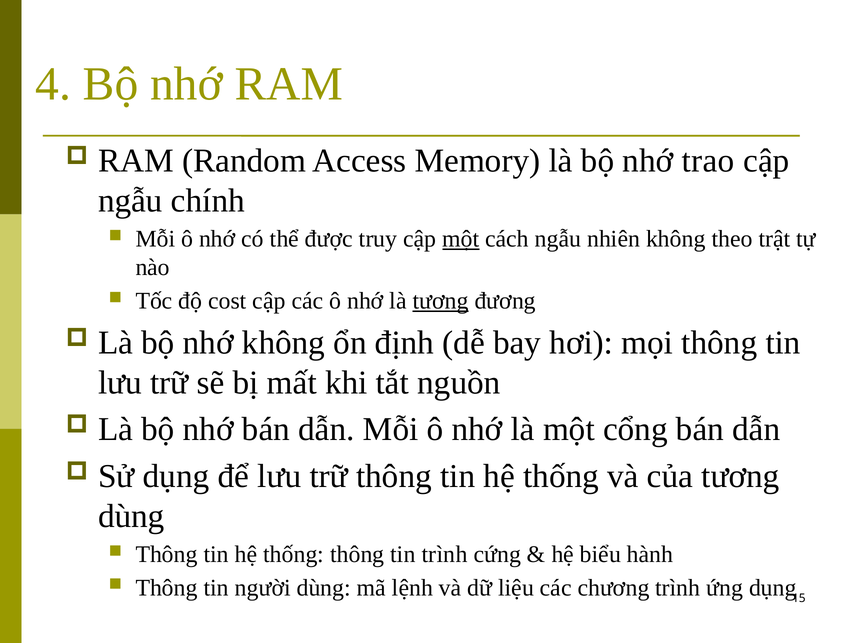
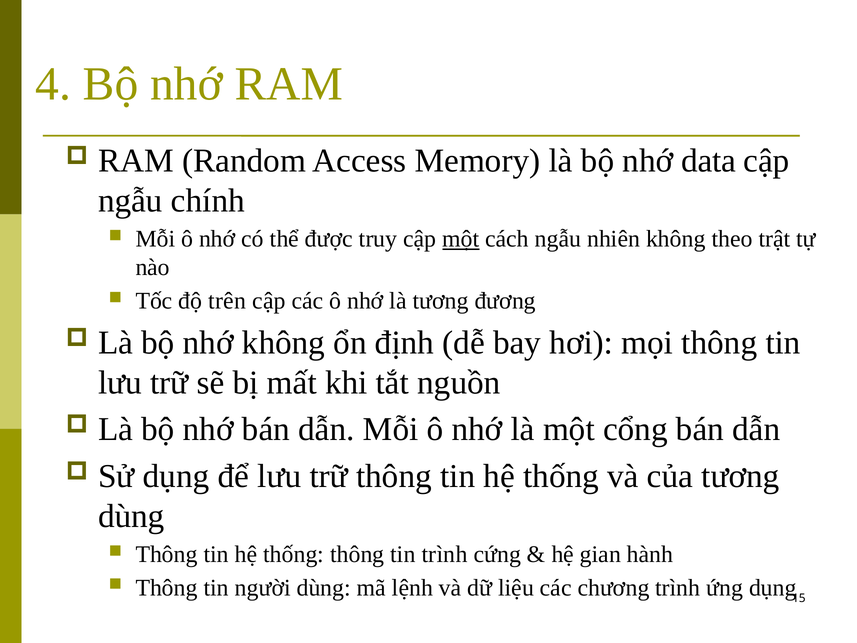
trao: trao -> data (709, 161)
cost: cost -> trên (227, 301)
tương underline: present -> none (441, 301)
biểu: biểu -> gian (600, 554)
